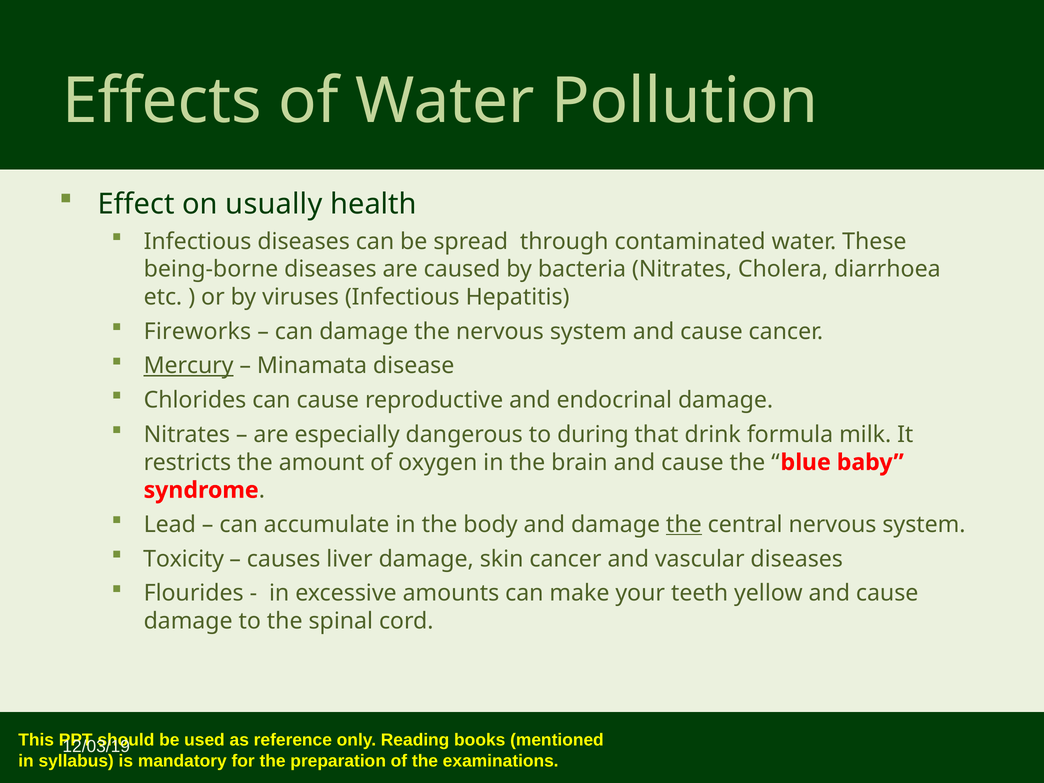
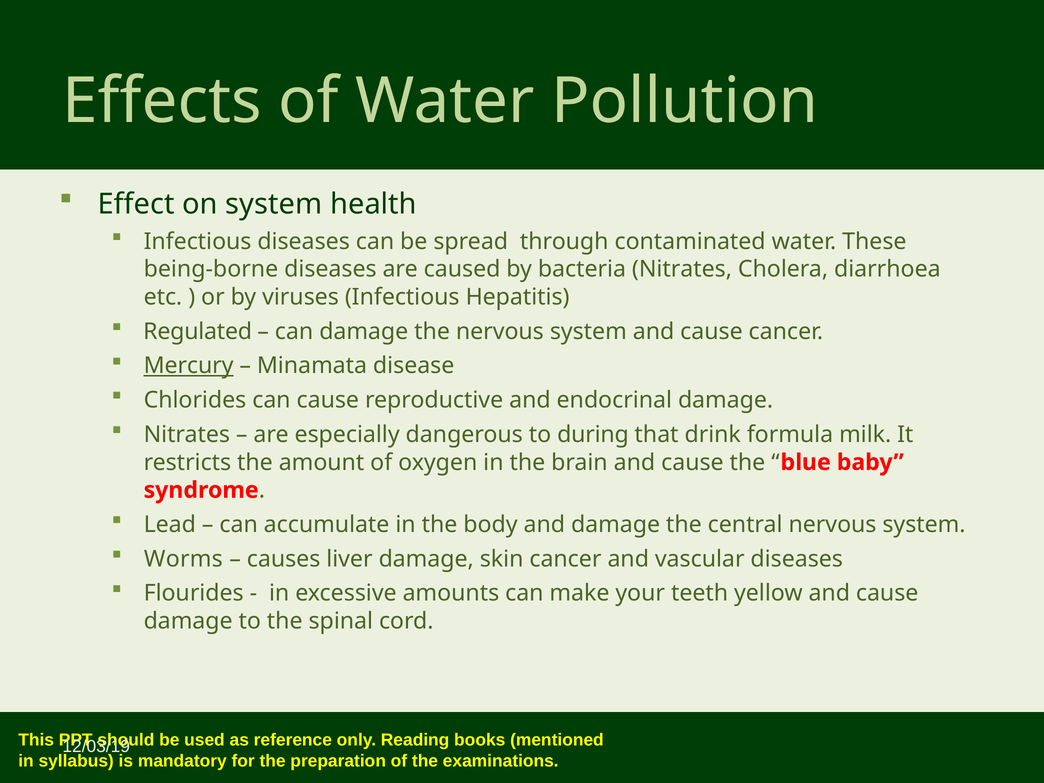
on usually: usually -> system (274, 204)
Fireworks: Fireworks -> Regulated (198, 331)
the underline: present -> none (684, 525)
Toxicity: Toxicity -> Worms (183, 559)
